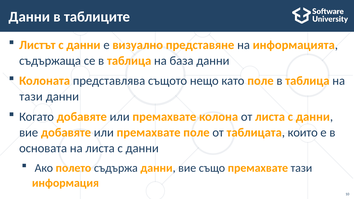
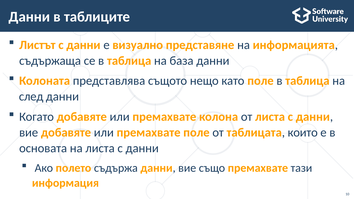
тази: тази -> след (31, 97)
